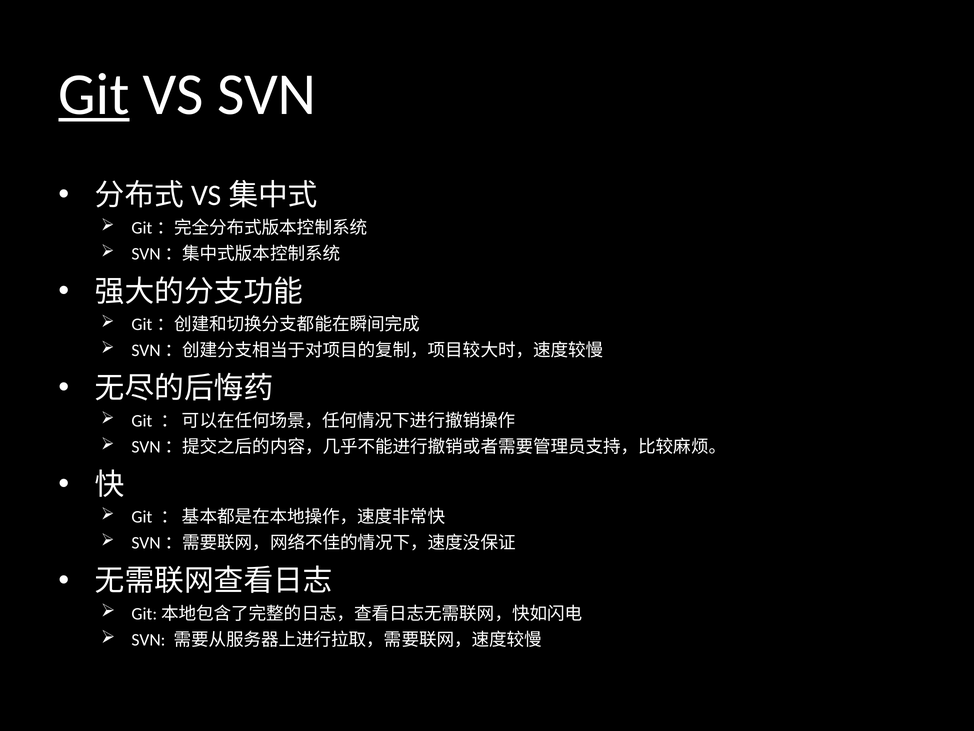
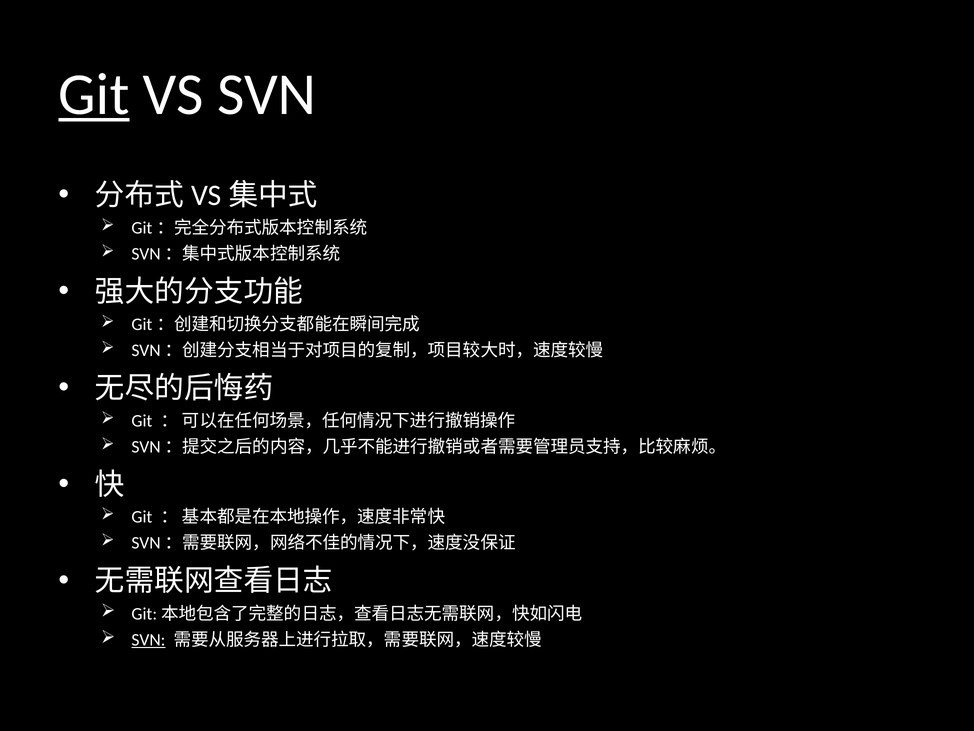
SVN underline: none -> present (148, 640)
